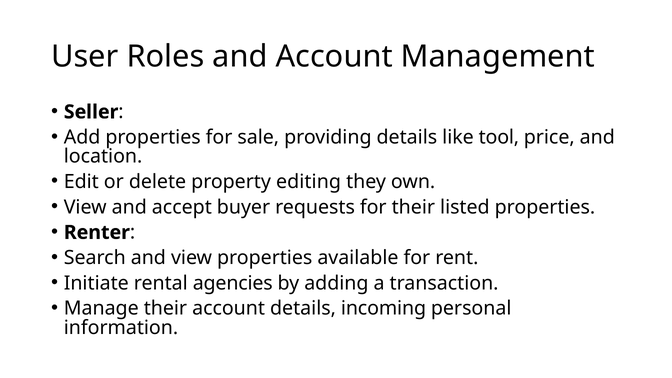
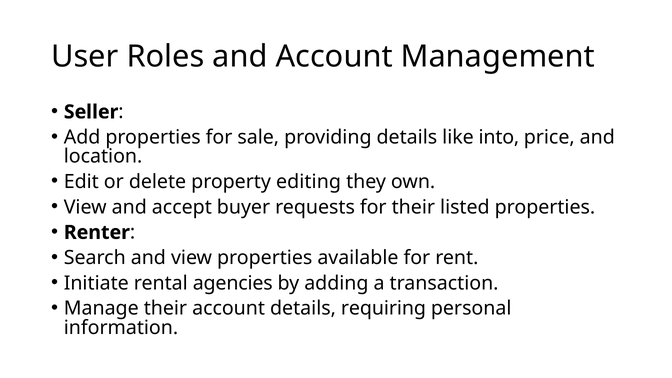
tool: tool -> into (499, 137)
incoming: incoming -> requiring (383, 309)
